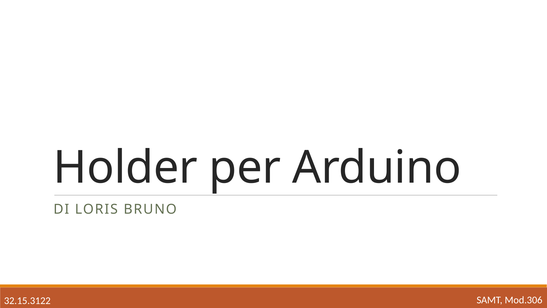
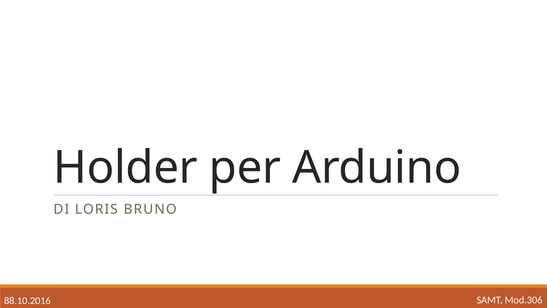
32.15.3122: 32.15.3122 -> 88.10.2016 (27, 300)
